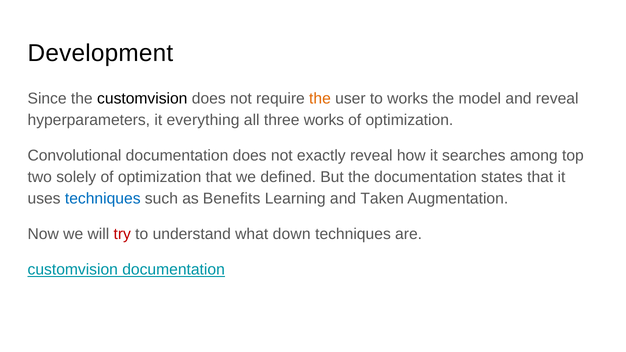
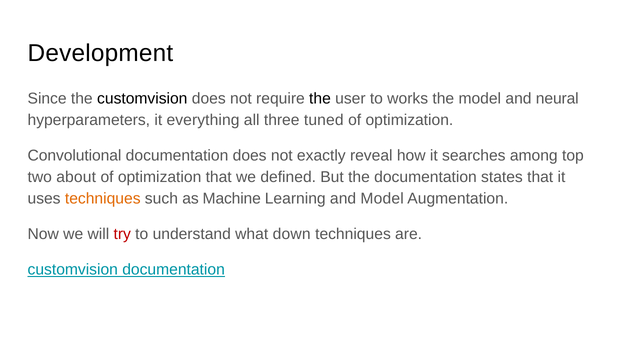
the colour: orange -> black (320, 98)
and reveal: reveal -> neural (557, 98)
three works: works -> tuned (324, 120)
solely: solely -> about (76, 177)
techniques colour: blue -> orange (103, 199)
Benefits: Benefits -> Machine (232, 199)
and Taken: Taken -> Model (382, 199)
